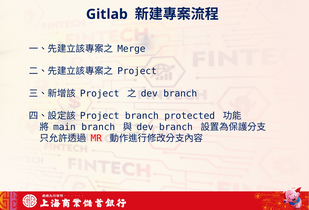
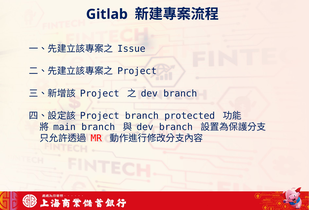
Merge: Merge -> Issue (131, 49)
